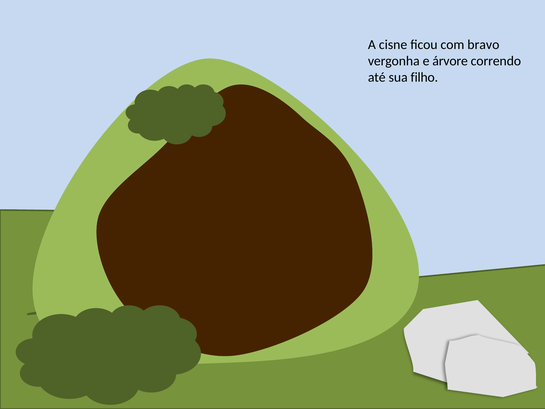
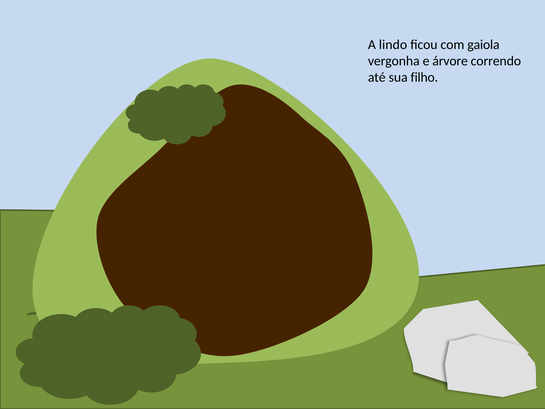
cisne: cisne -> lindo (393, 44)
bravo: bravo -> gaiola (483, 44)
